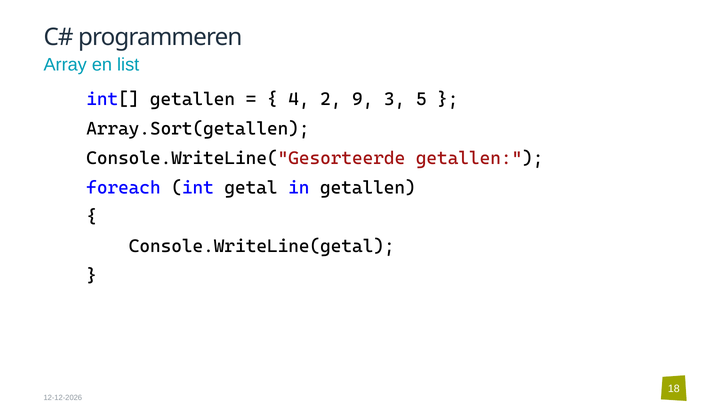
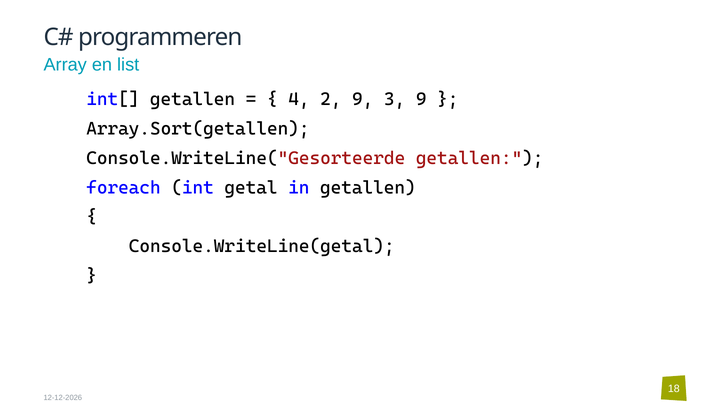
3 5: 5 -> 9 (421, 100)
